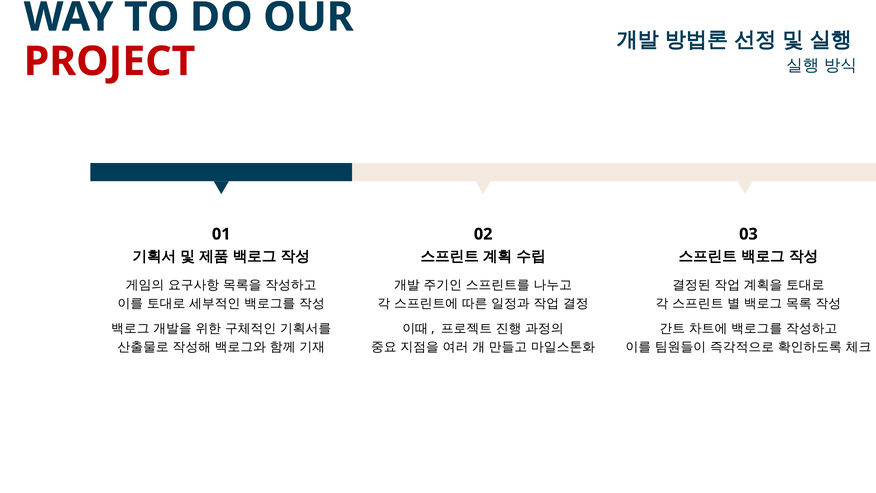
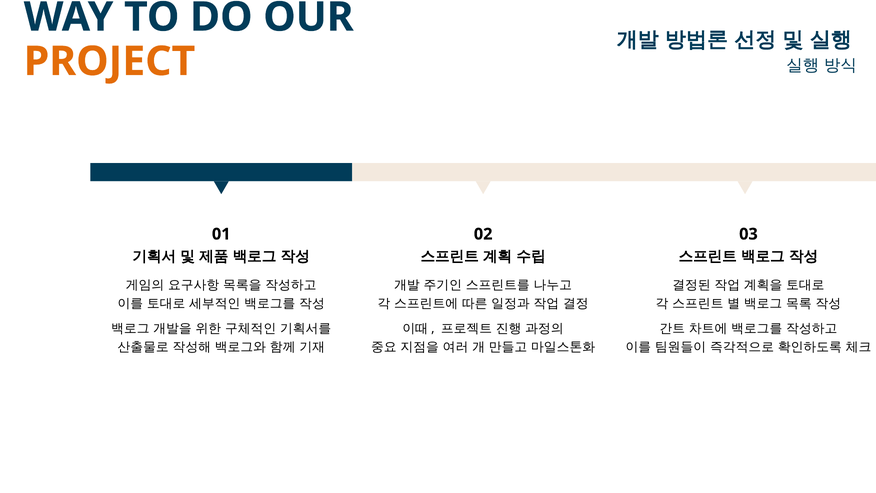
PROJECT colour: red -> orange (110, 61)
